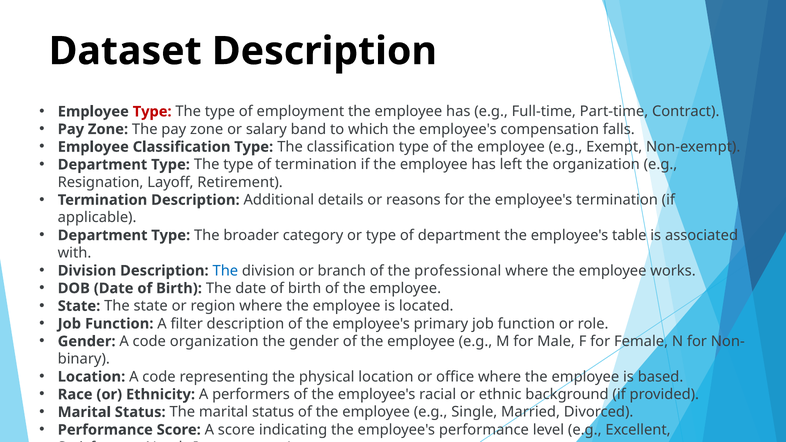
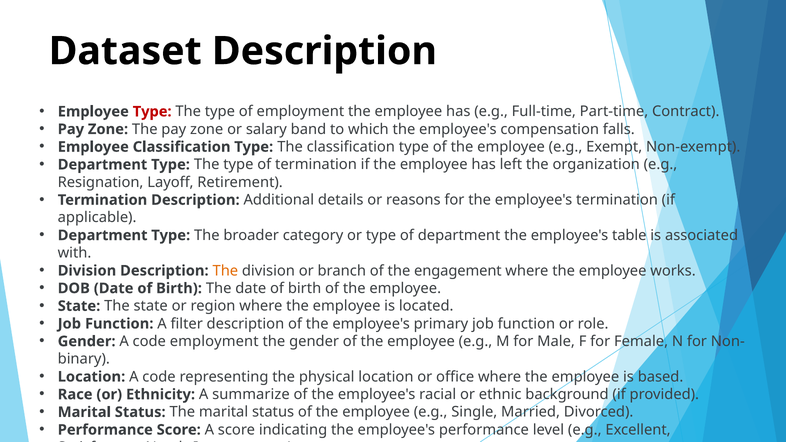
The colour: blue -> orange (225, 271)
professional: professional -> engagement (458, 271)
code organization: organization -> employment (214, 341)
performers: performers -> summarize (251, 395)
